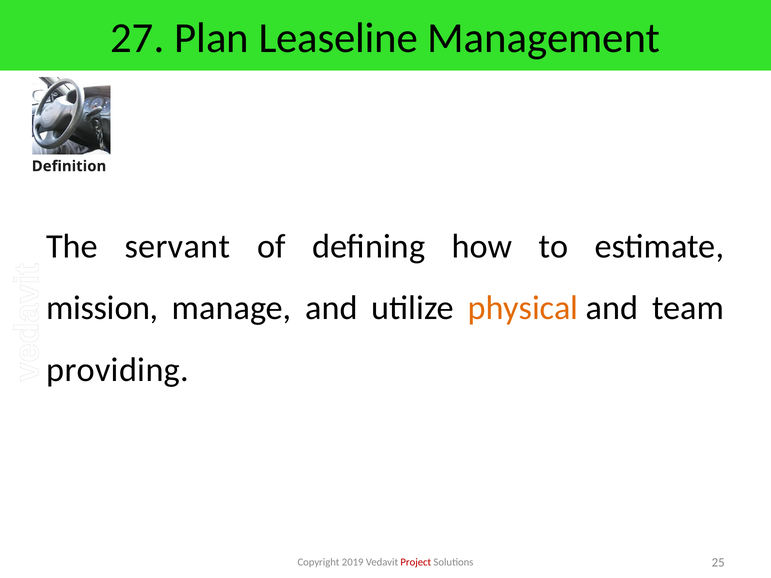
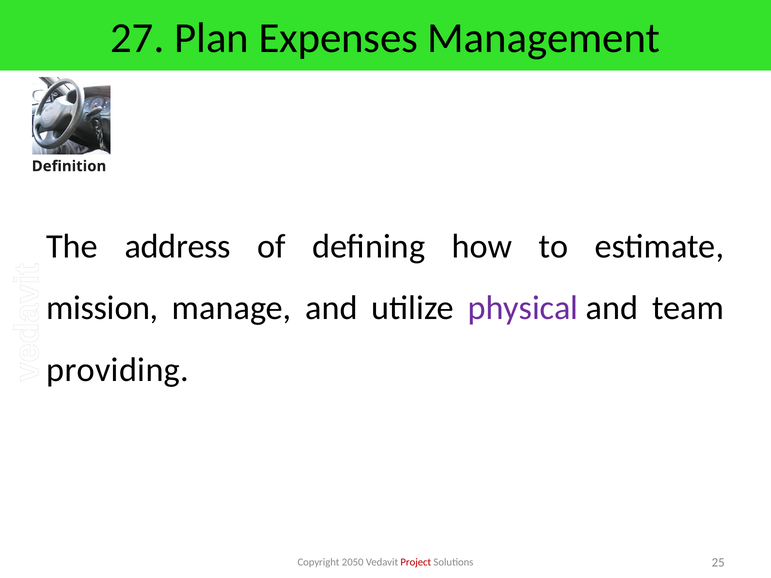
Leaseline: Leaseline -> Expenses (338, 38)
servant: servant -> address (178, 247)
physical colour: orange -> purple (523, 308)
2019: 2019 -> 2050 (353, 562)
